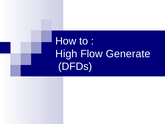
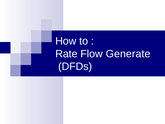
High: High -> Rate (66, 54)
